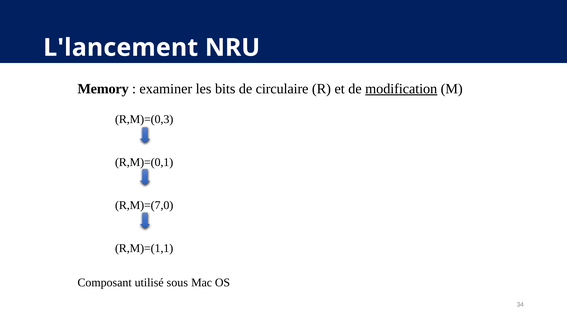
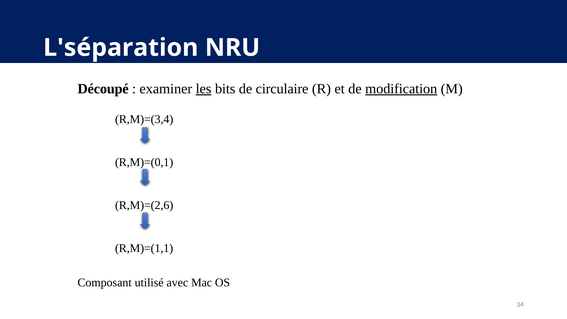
L'lancement: L'lancement -> L'séparation (121, 48)
Memory: Memory -> Découpé (103, 89)
les underline: none -> present (204, 89)
R,M)=(0,3: R,M)=(0,3 -> R,M)=(3,4 (144, 119)
R,M)=(7,0: R,M)=(7,0 -> R,M)=(2,6 (144, 205)
sous: sous -> avec (177, 283)
